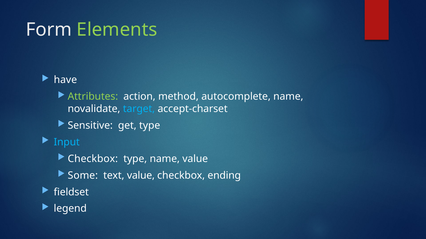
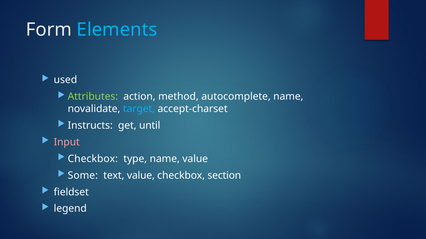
Elements colour: light green -> light blue (117, 30)
have: have -> used (65, 80)
Sensitive: Sensitive -> Instructs (90, 126)
get type: type -> until (150, 126)
Input colour: light blue -> pink (67, 142)
ending: ending -> section (224, 176)
